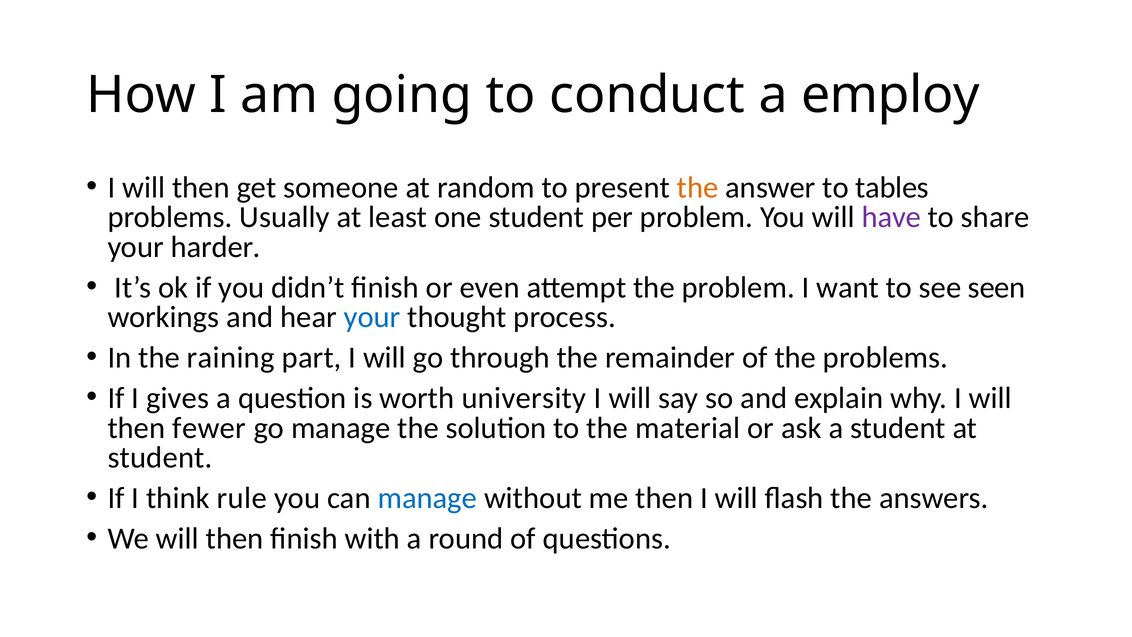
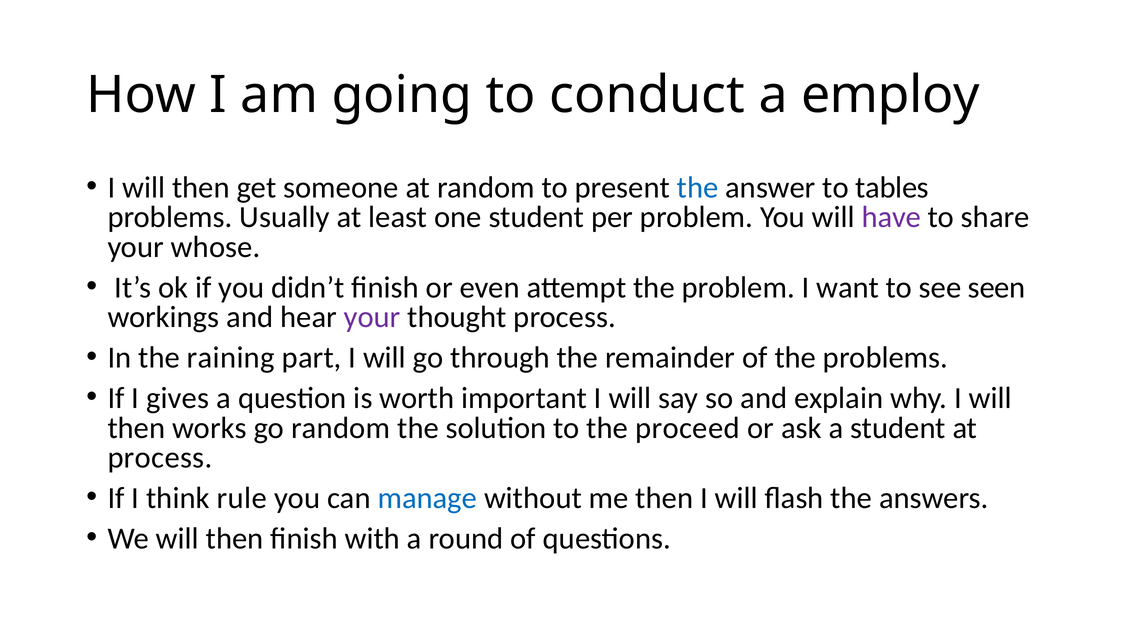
the colour: orange -> blue (698, 187)
harder: harder -> whose (216, 247)
your colour: blue -> purple (372, 317)
university: university -> important (524, 398)
fewer: fewer -> works (209, 428)
go manage: manage -> random (341, 428)
material: material -> proceed (688, 428)
student: student -> process (160, 457)
